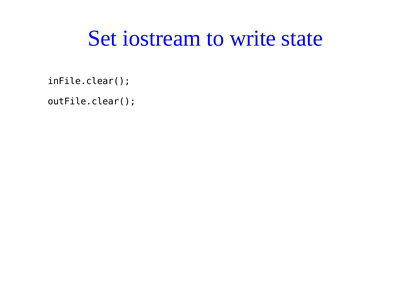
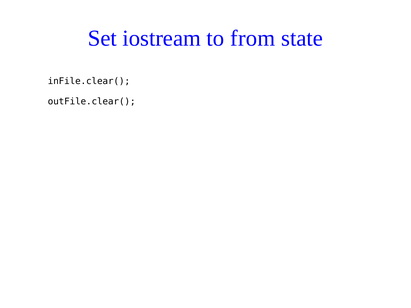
write: write -> from (253, 38)
